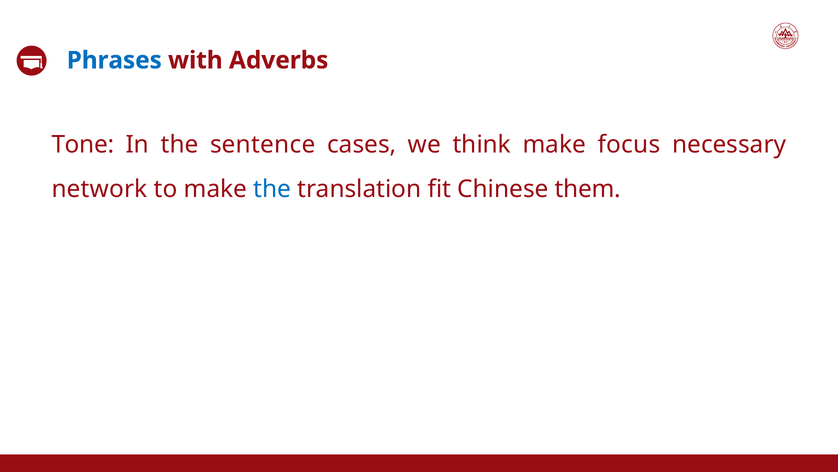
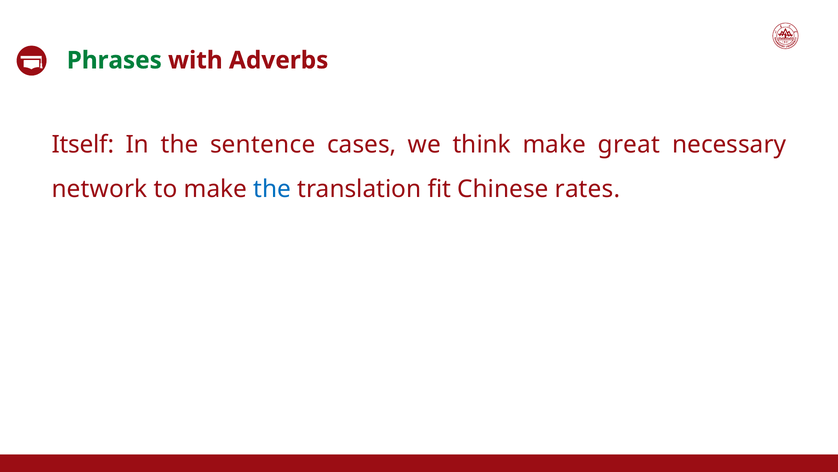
Phrases colour: blue -> green (114, 60)
Tone: Tone -> Itself (83, 145)
focus: focus -> great (629, 145)
them: them -> rates (587, 189)
